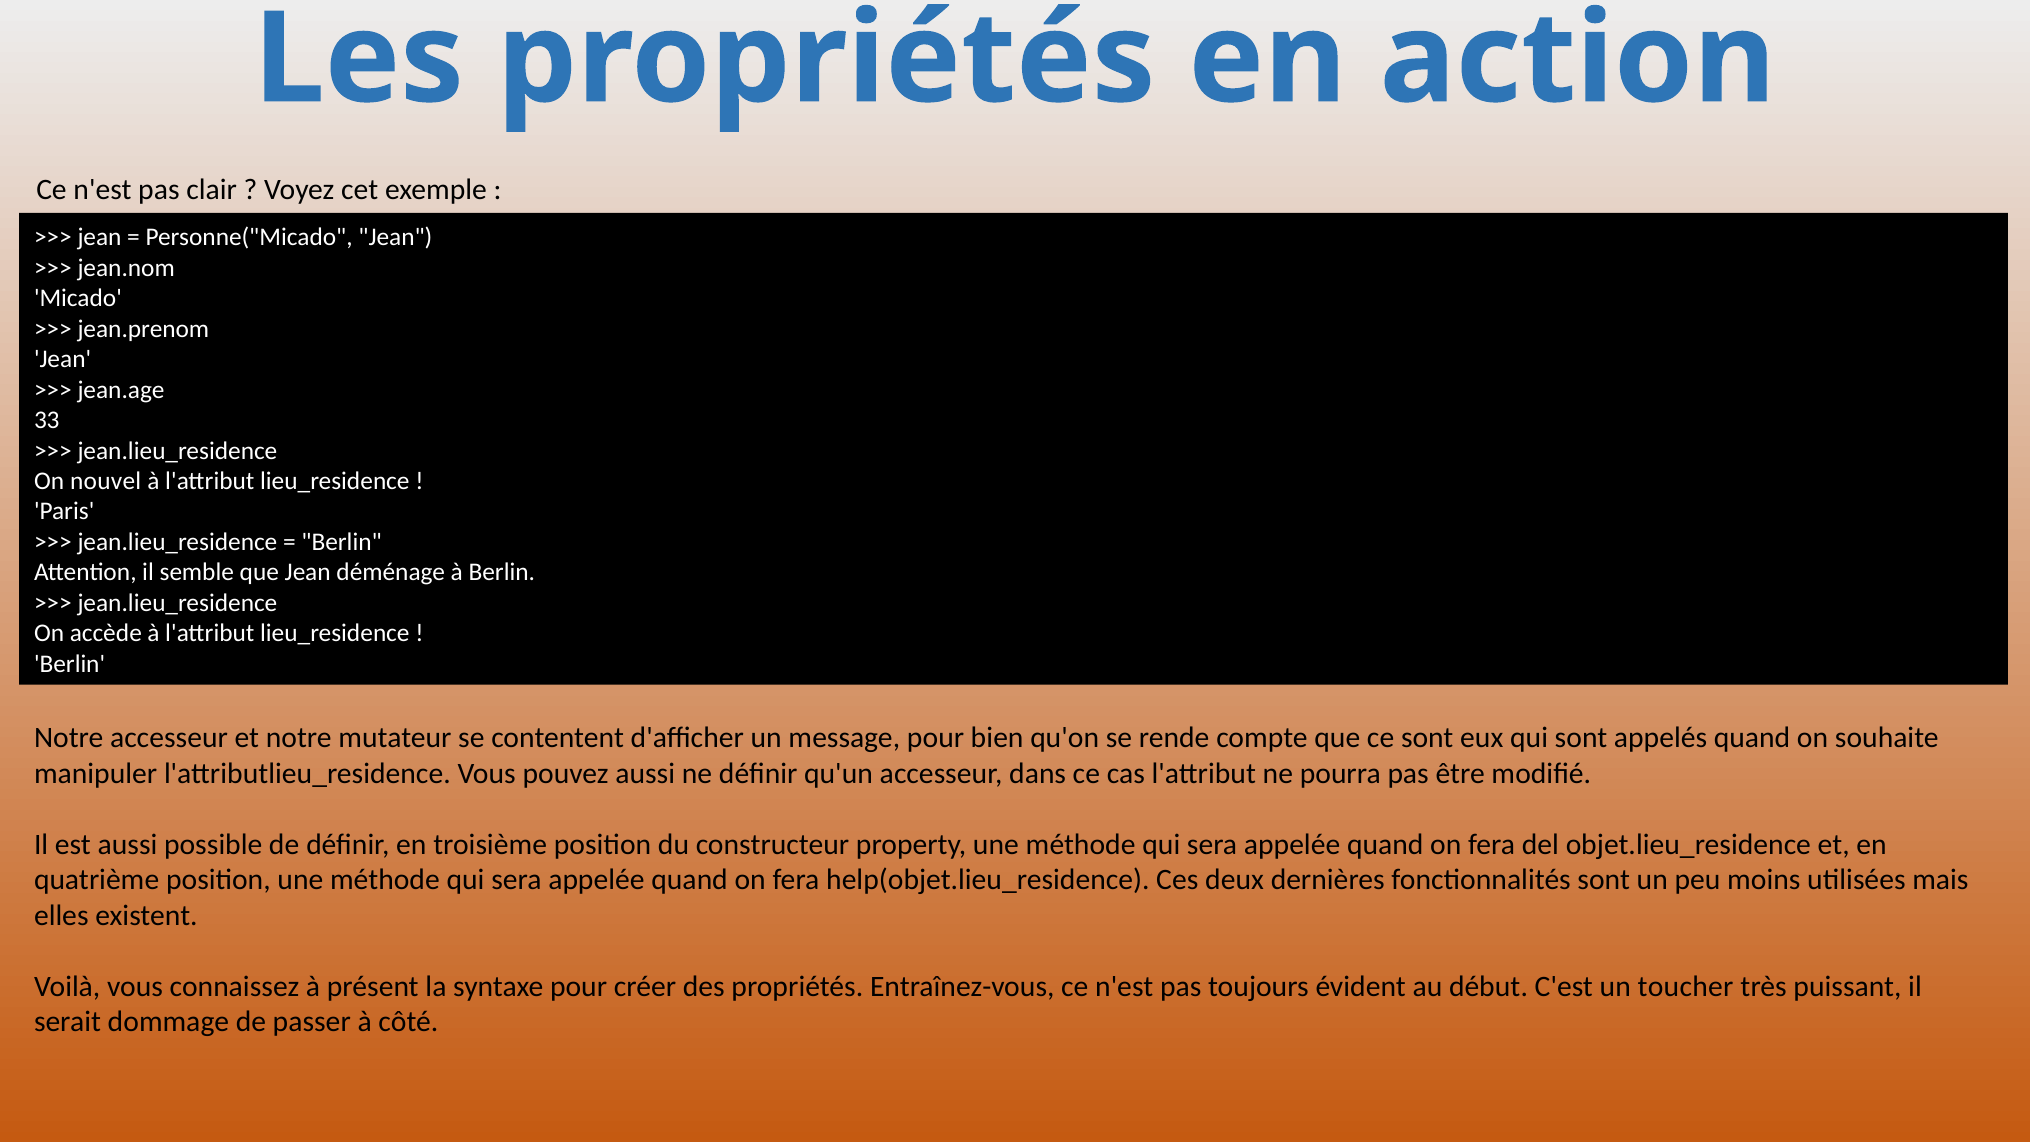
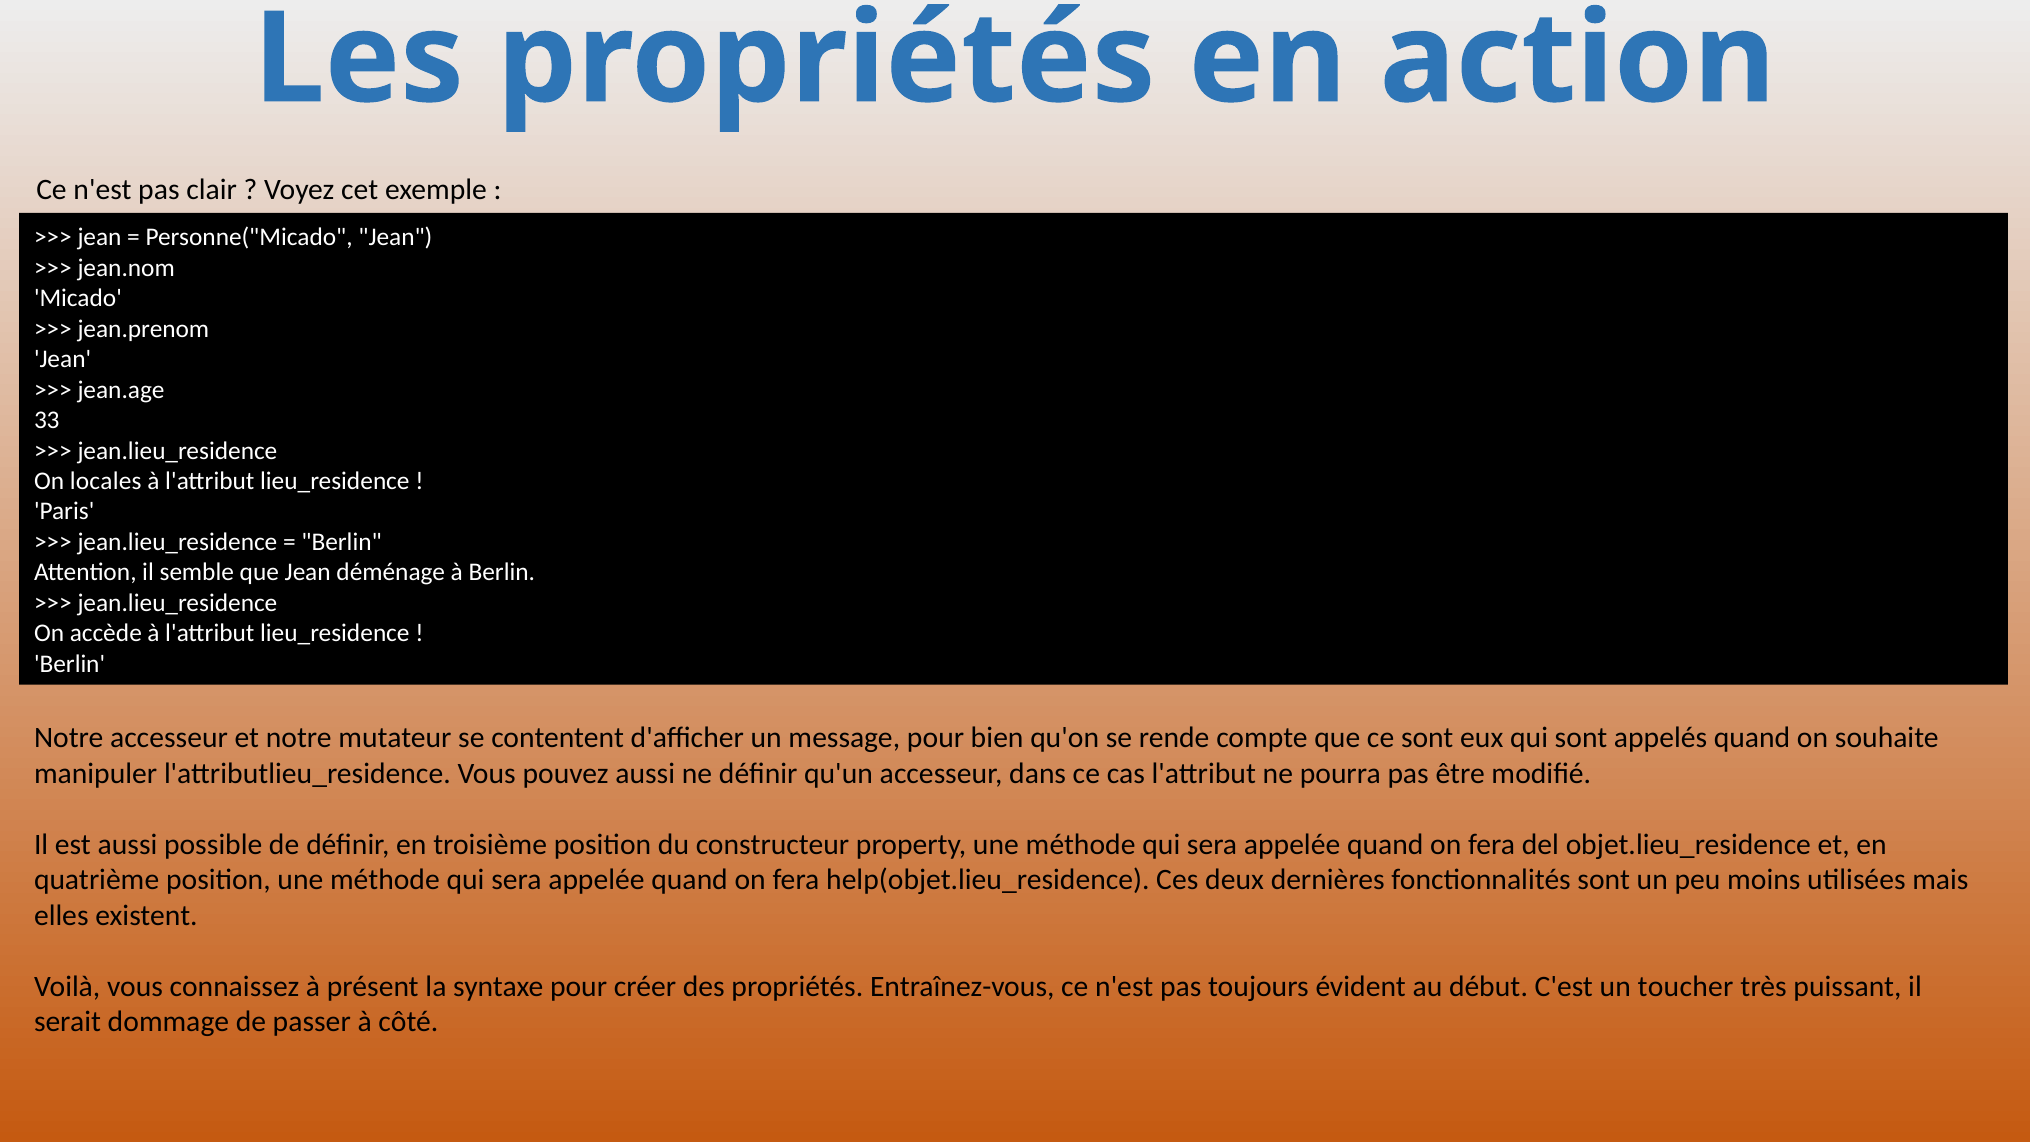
nouvel: nouvel -> locales (106, 481)
